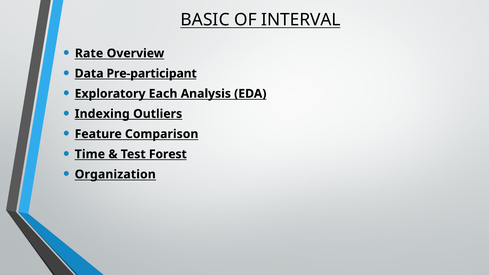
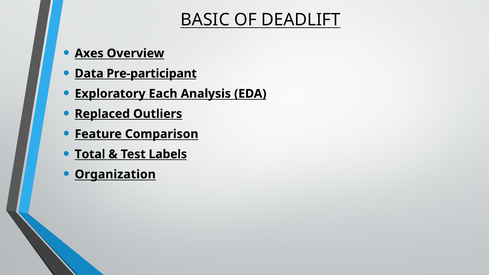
INTERVAL: INTERVAL -> DEADLIFT (301, 20)
Rate: Rate -> Axes (89, 53)
Indexing: Indexing -> Replaced (102, 114)
Time: Time -> Total (90, 154)
Forest: Forest -> Labels (168, 154)
